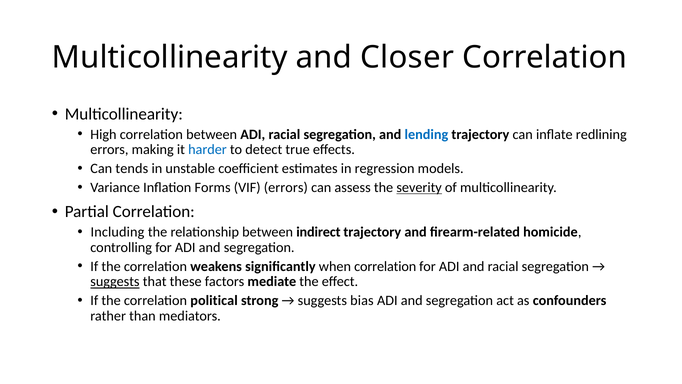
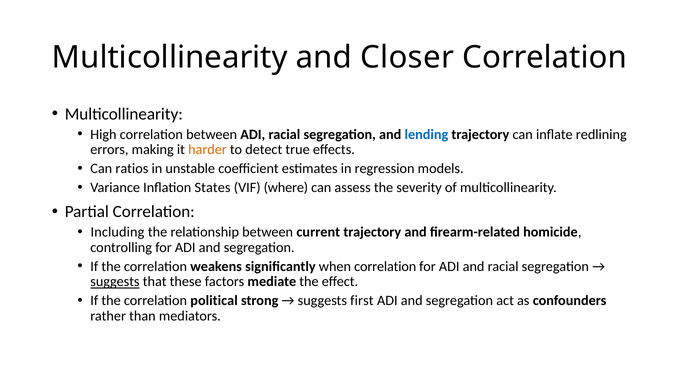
harder colour: blue -> orange (207, 150)
tends: tends -> ratios (132, 169)
Forms: Forms -> States (213, 187)
VIF errors: errors -> where (286, 187)
severity underline: present -> none (419, 187)
indirect: indirect -> current (318, 232)
bias: bias -> first (362, 300)
